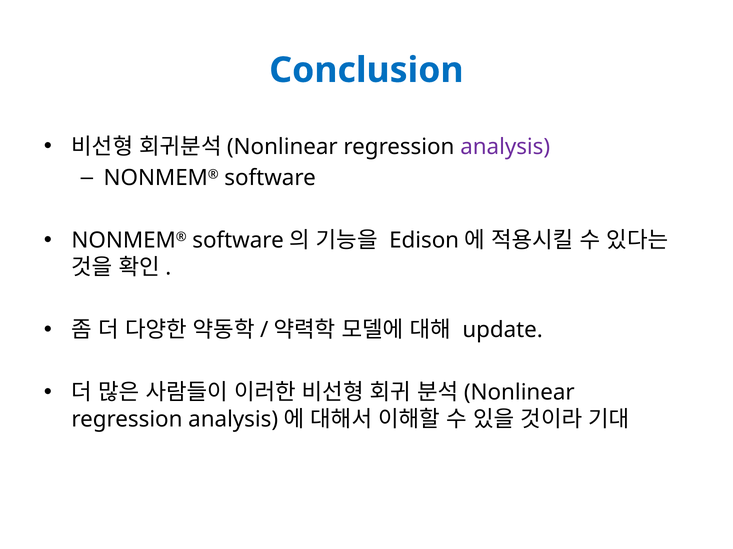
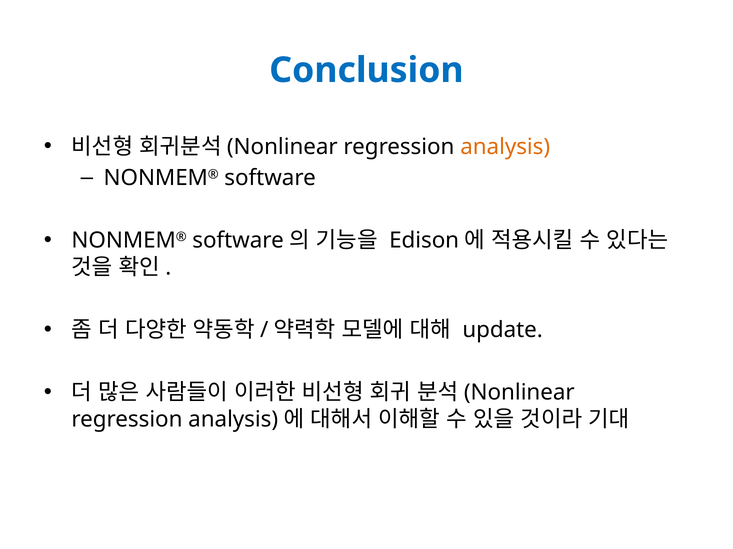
analysis colour: purple -> orange (505, 147)
